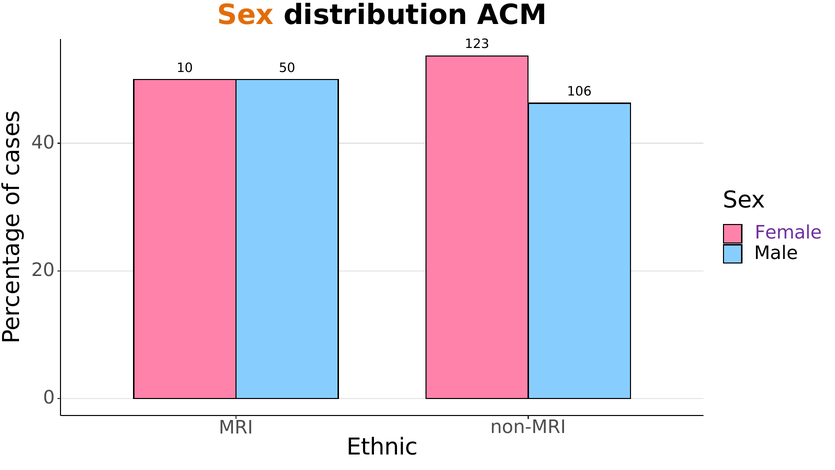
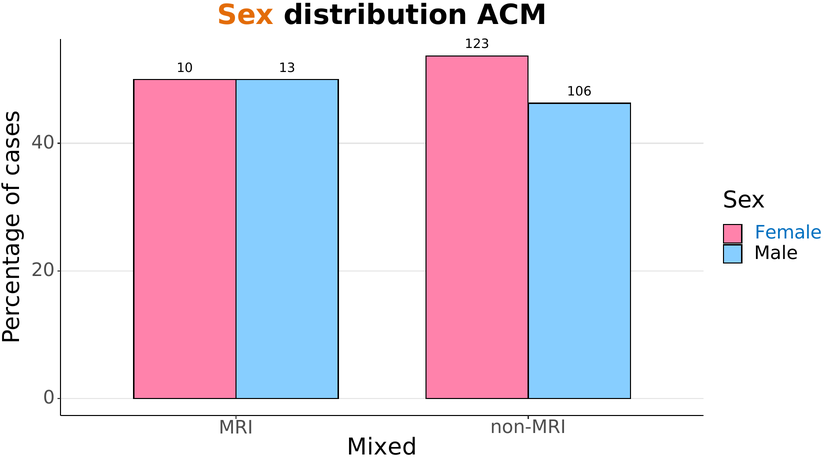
50: 50 -> 13 (287, 68)
Female colour: purple -> blue (788, 233)
Ethnic: Ethnic -> Mixed (382, 447)
